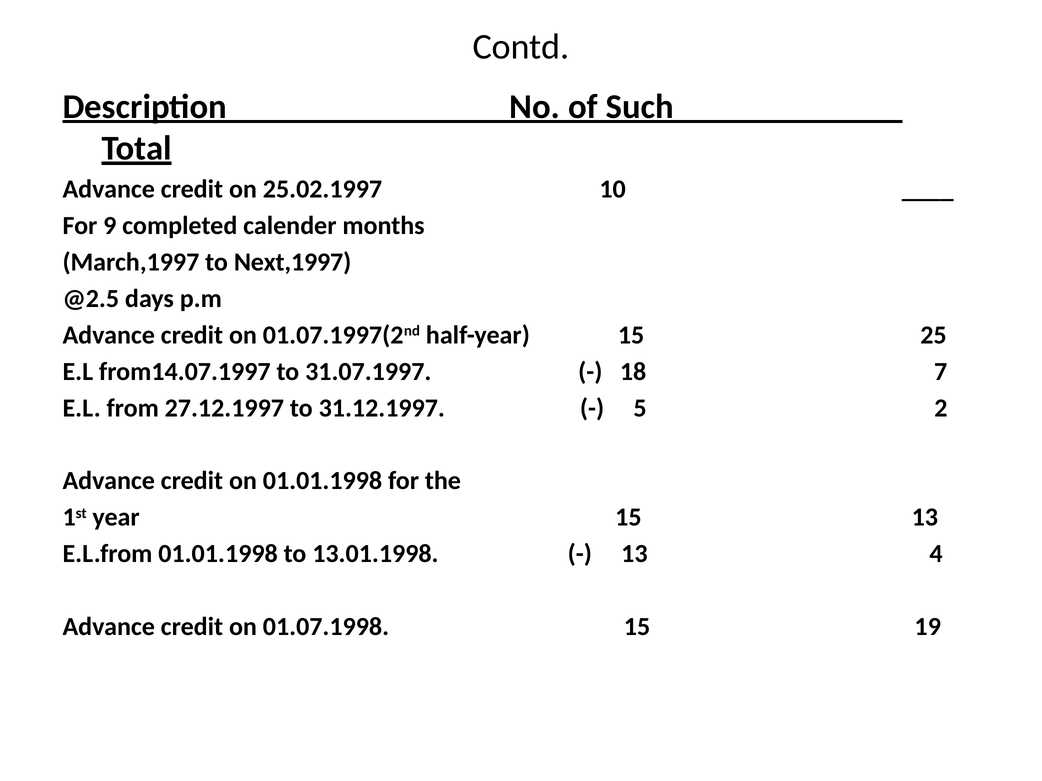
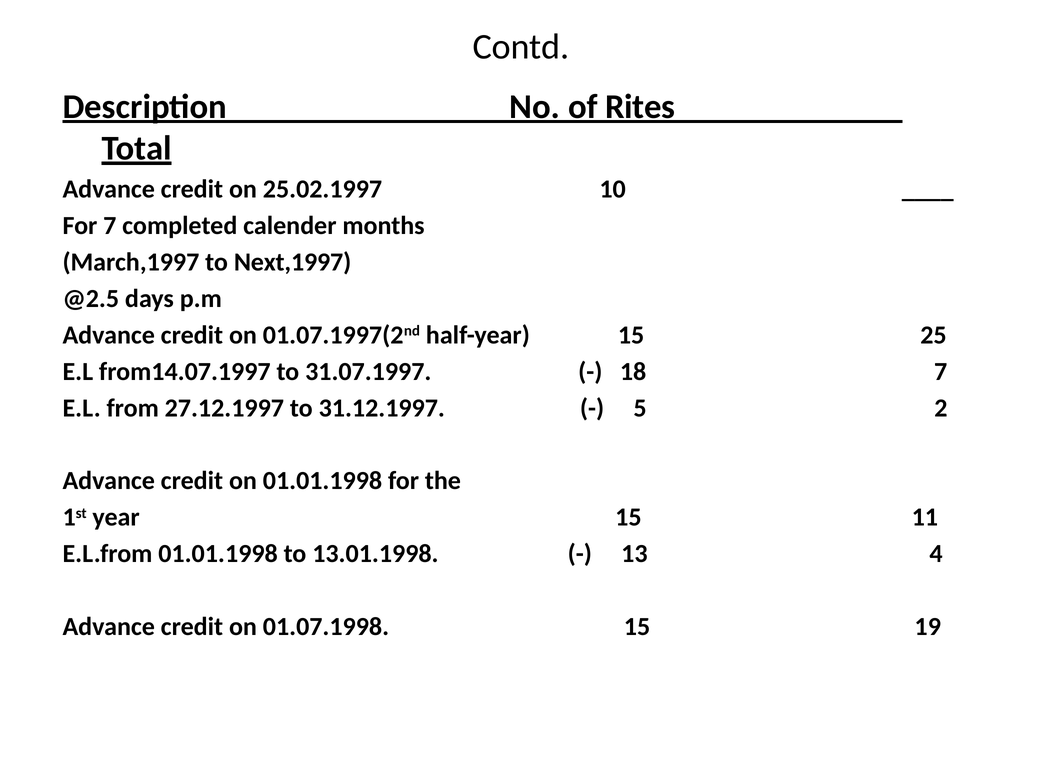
Such: Such -> Rites (640, 107)
For 9: 9 -> 7 (110, 226)
15 13: 13 -> 11 (925, 518)
